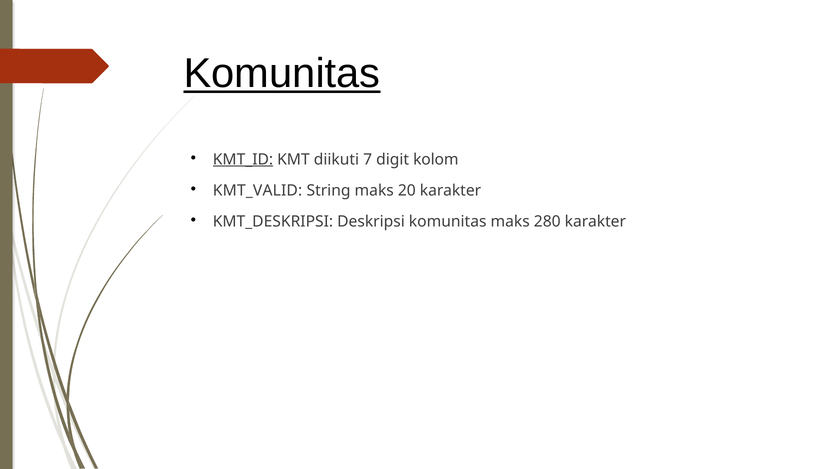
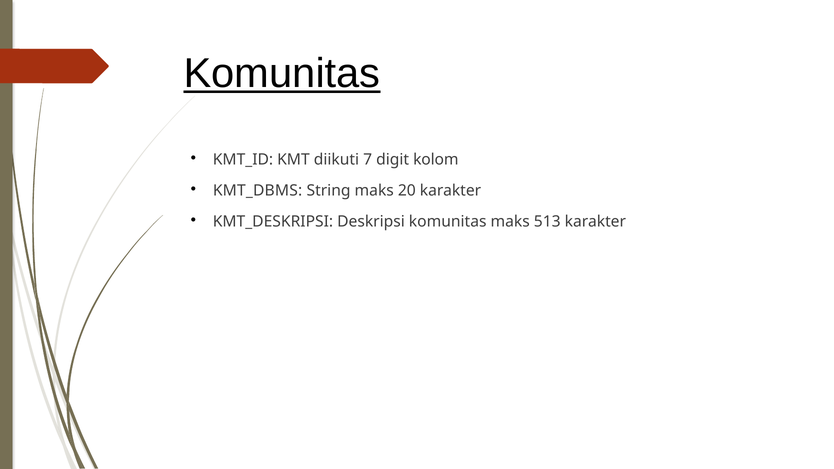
KMT_ID underline: present -> none (243, 160)
KMT_VALID: KMT_VALID -> KMT_DBMS (258, 191)
280: 280 -> 513 (547, 222)
